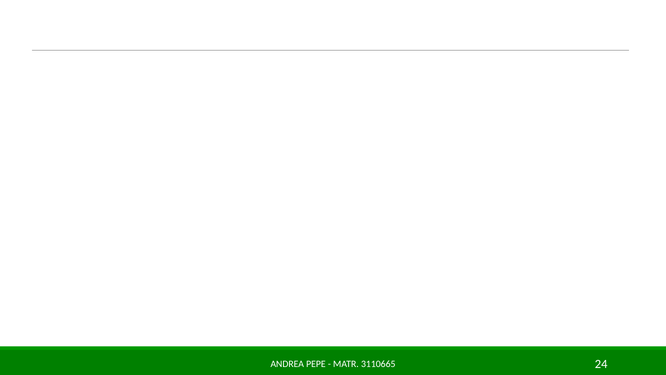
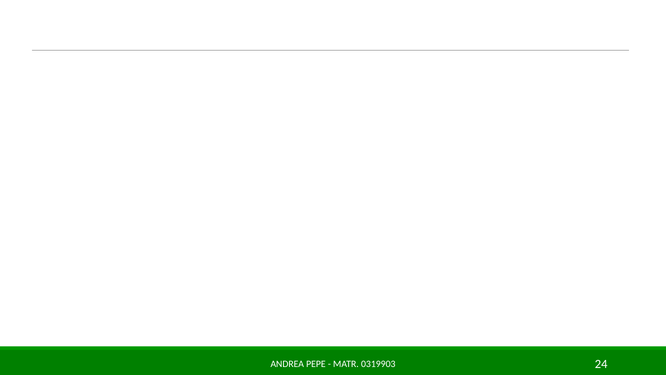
3110665: 3110665 -> 0319903 (378, 364)
